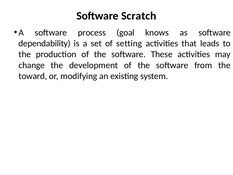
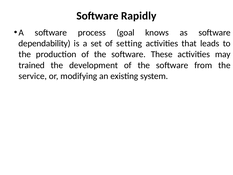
Scratch: Scratch -> Rapidly (139, 16)
change: change -> trained (32, 65)
toward: toward -> service (33, 76)
